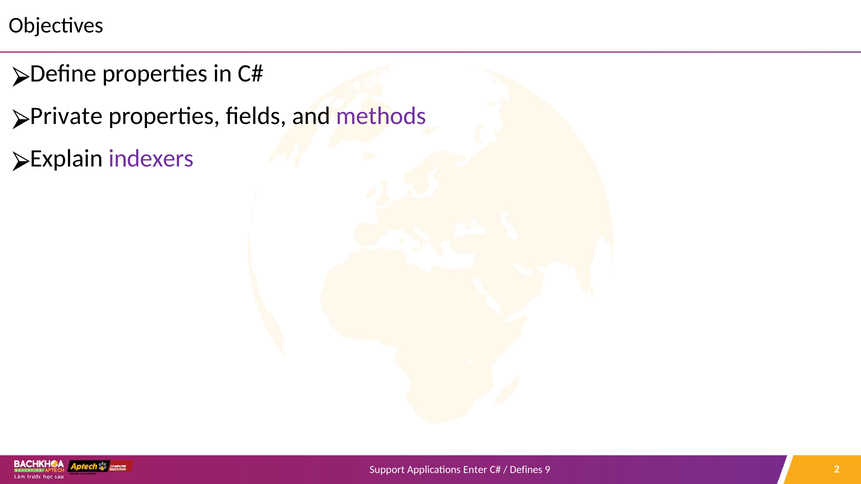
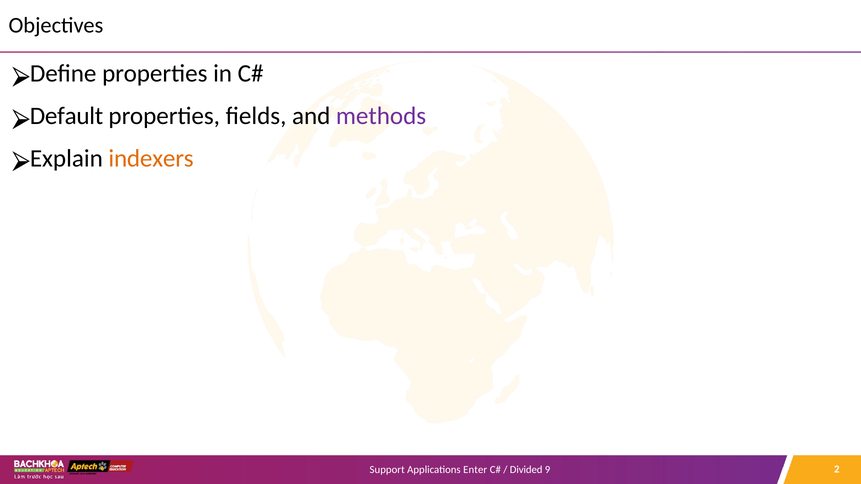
Private: Private -> Default (67, 116)
indexers colour: purple -> orange (151, 158)
Defines: Defines -> Divided (526, 470)
